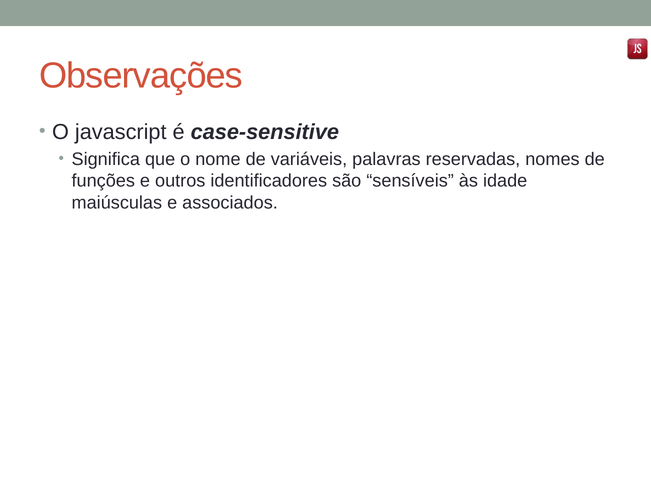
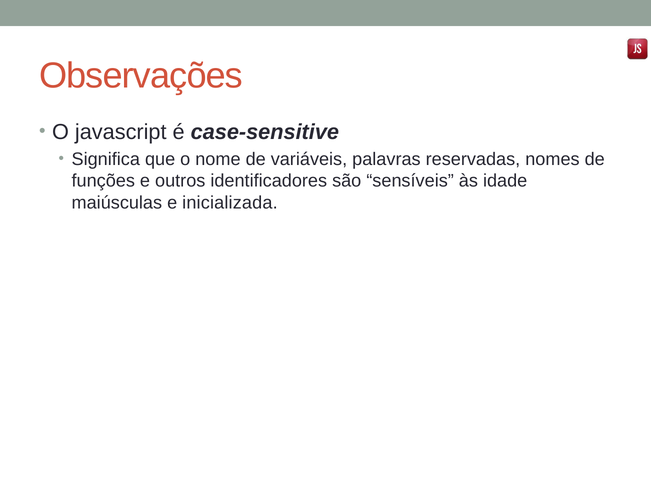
associados: associados -> inicializada (230, 202)
